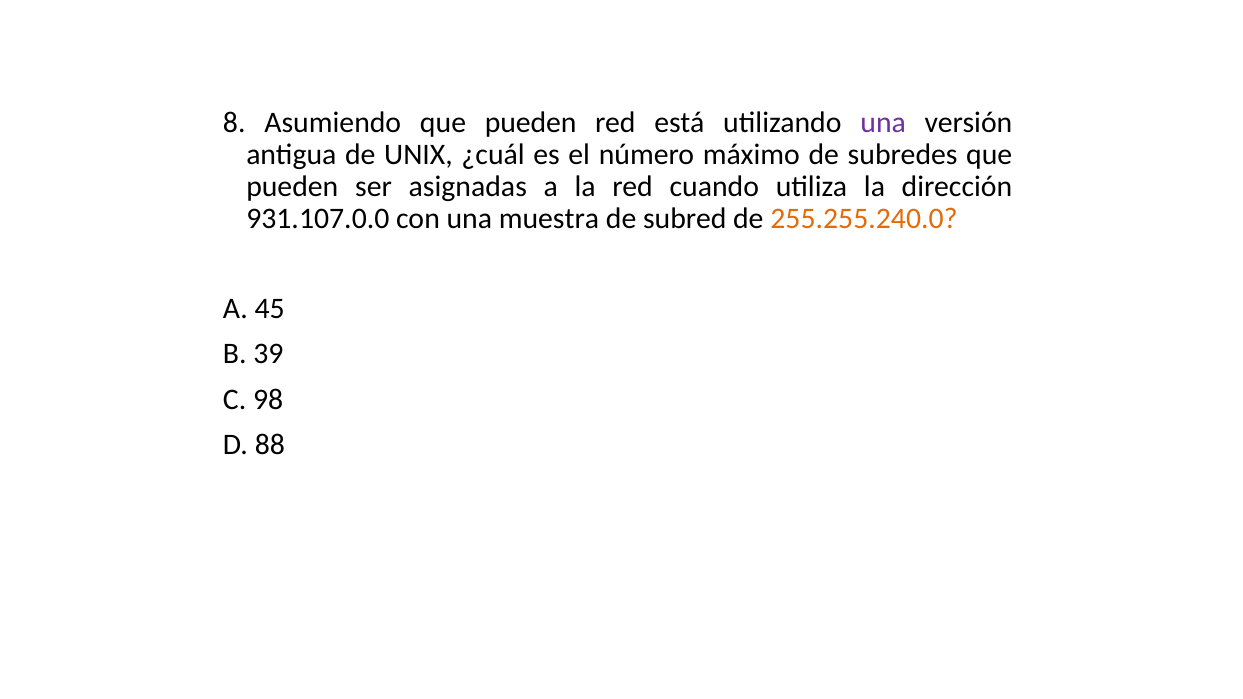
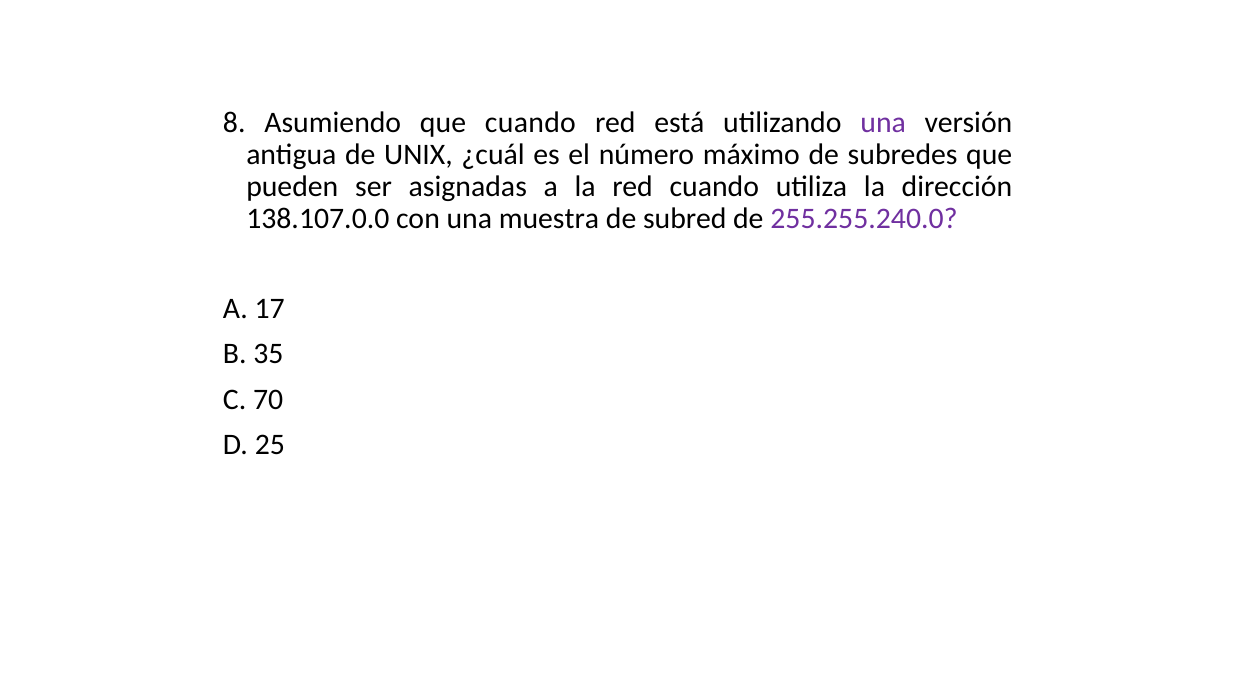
Asumiendo que pueden: pueden -> cuando (530, 123)
931.107.0.0: 931.107.0.0 -> 138.107.0.0 (318, 219)
255.255.240.0 colour: orange -> purple (864, 219)
45: 45 -> 17 (270, 309)
39: 39 -> 35 (268, 354)
98: 98 -> 70 (268, 399)
88: 88 -> 25 (270, 444)
